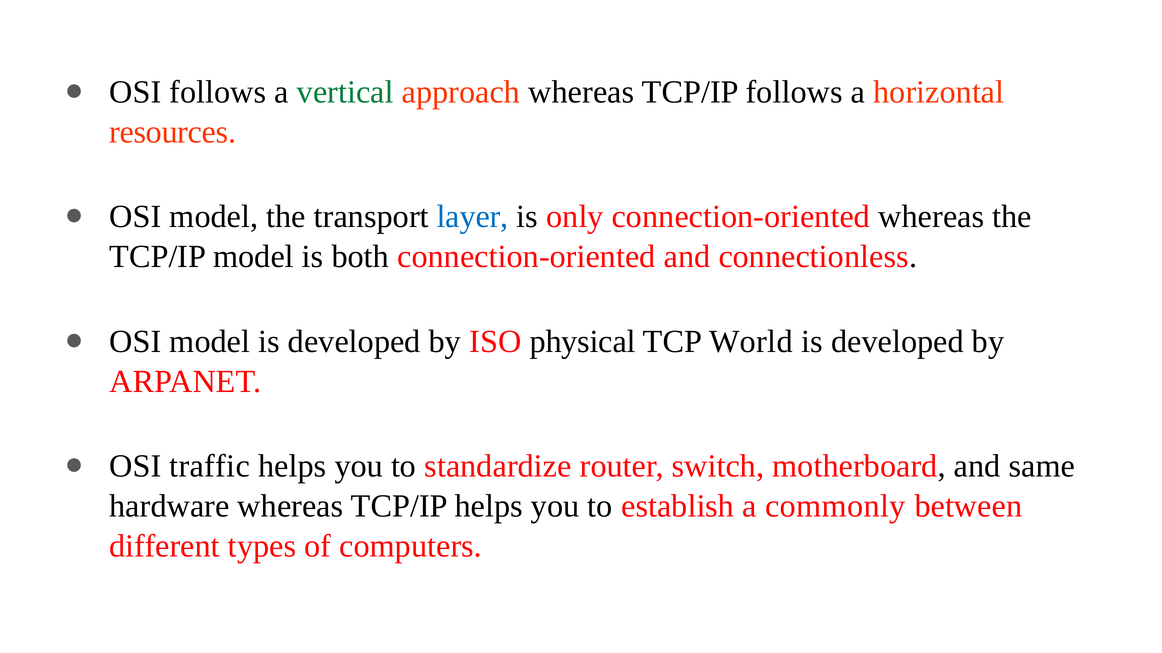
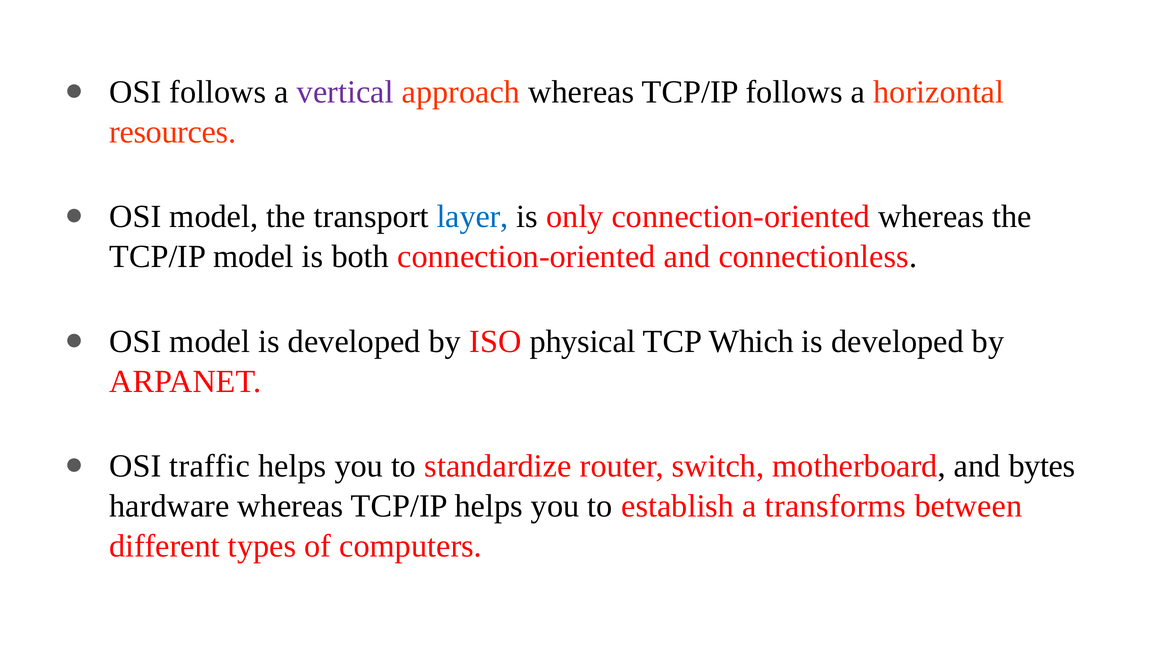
vertical colour: green -> purple (345, 92)
World: World -> Which (751, 342)
same: same -> bytes (1042, 466)
commonly: commonly -> transforms (835, 506)
